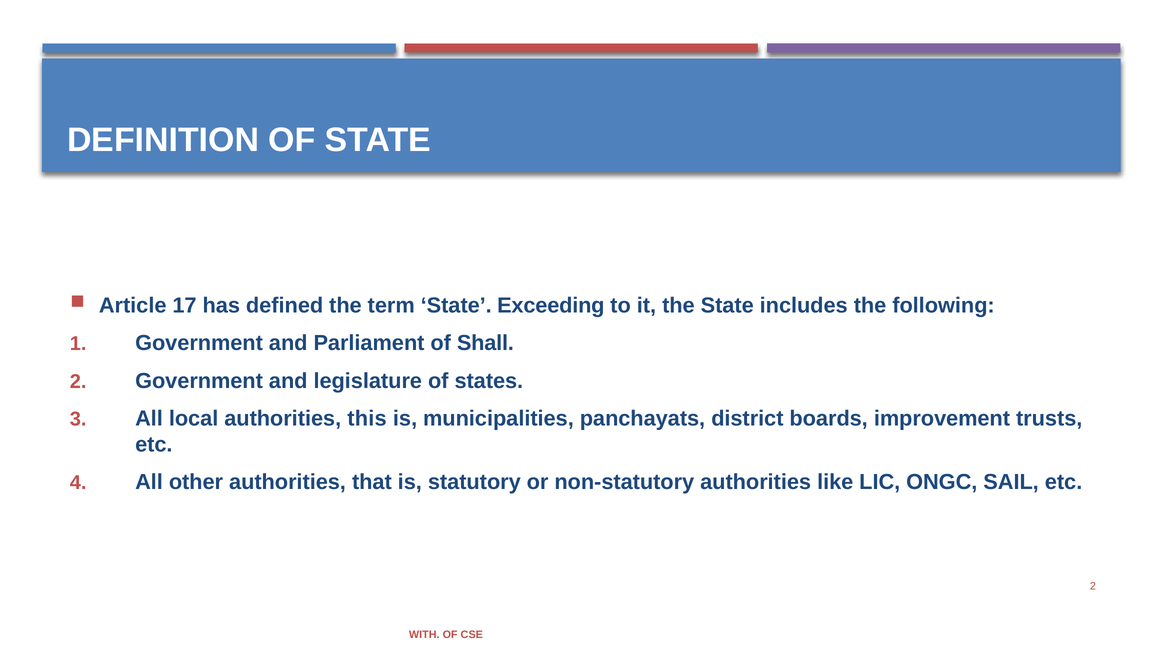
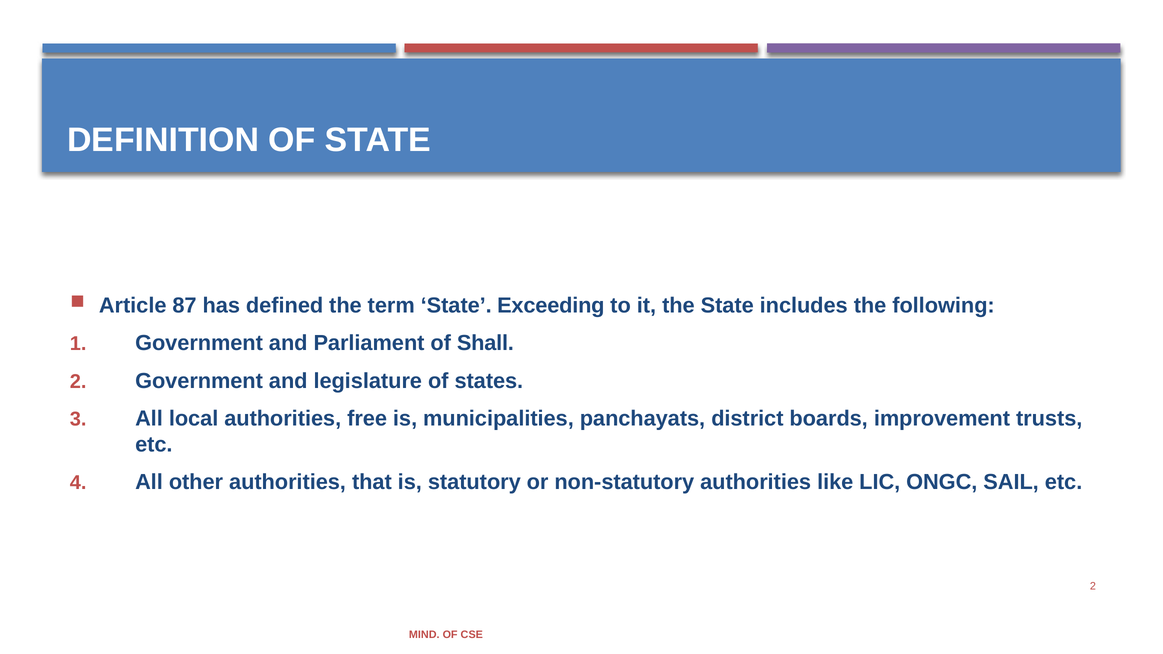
17: 17 -> 87 (184, 306)
this: this -> free (367, 419)
WITH: WITH -> MIND (424, 635)
